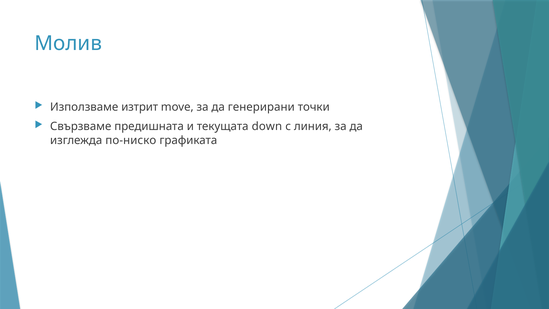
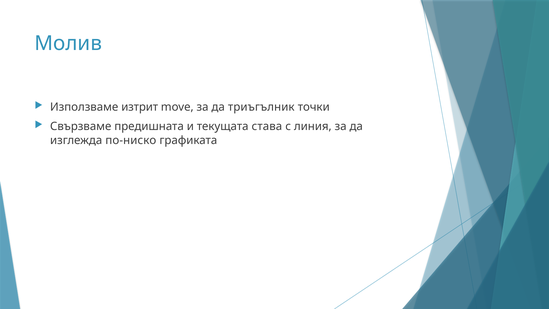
генерирани: генерирани -> триъгълник (261, 107)
down: down -> става (267, 126)
